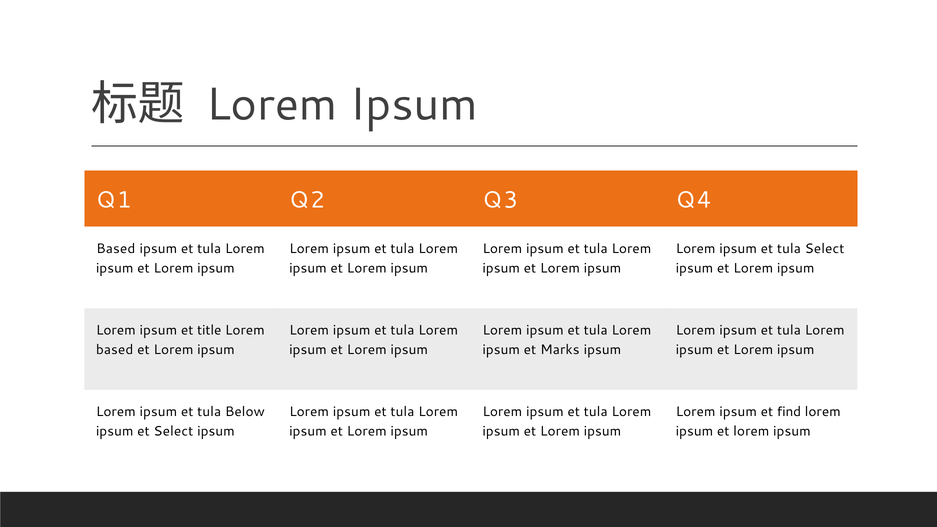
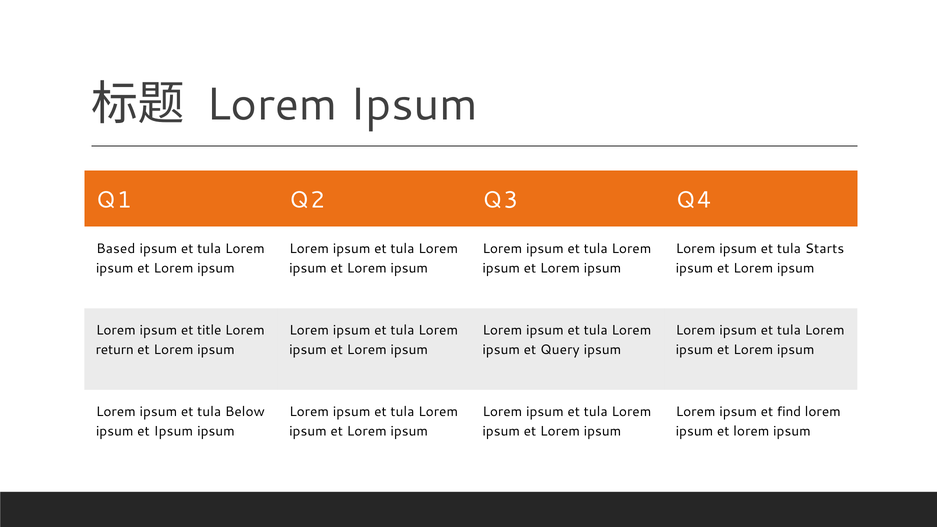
tula Select: Select -> Starts (825, 249)
based: based -> return (115, 350)
Marks: Marks -> Query (560, 350)
et Select: Select -> Ipsum (173, 431)
